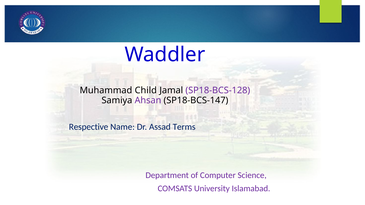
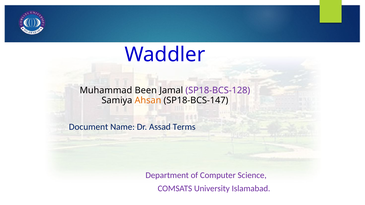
Child: Child -> Been (146, 91)
Ahsan colour: purple -> orange (148, 100)
Respective: Respective -> Document (89, 127)
